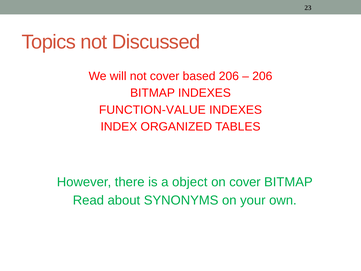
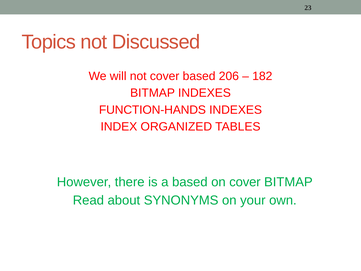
206: 206 -> 182 (262, 76)
FUNCTION-VALUE: FUNCTION-VALUE -> FUNCTION-HANDS (152, 110)
a object: object -> based (190, 182)
